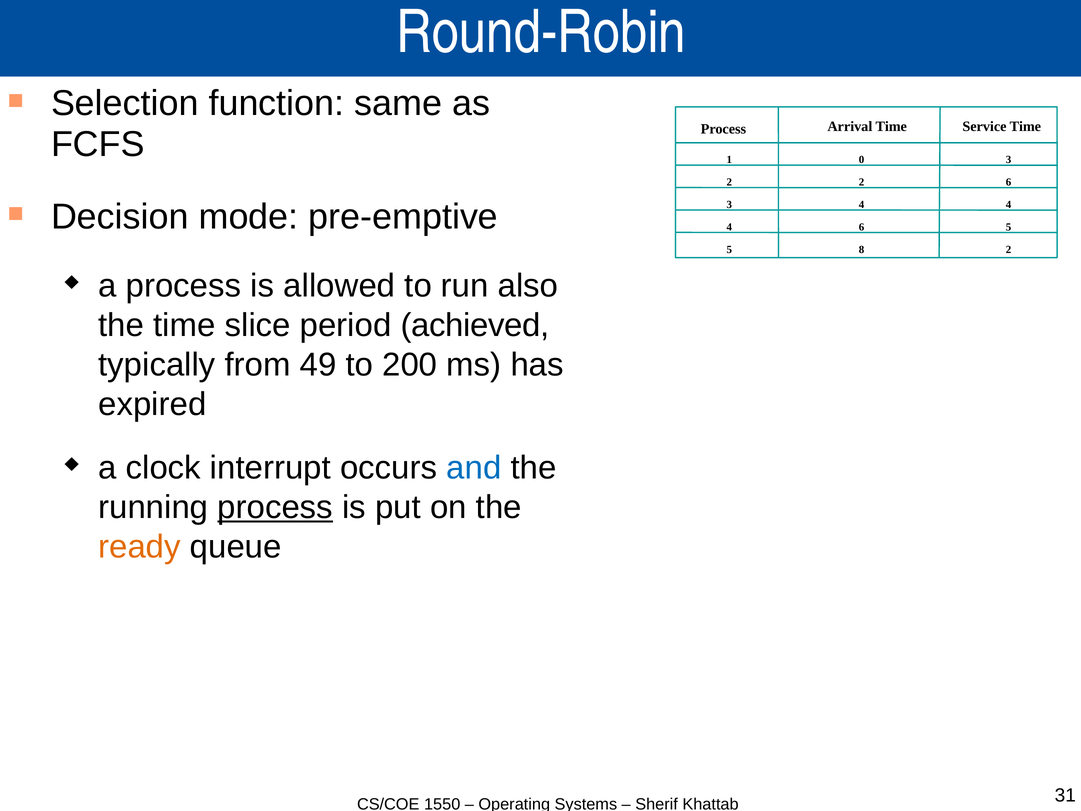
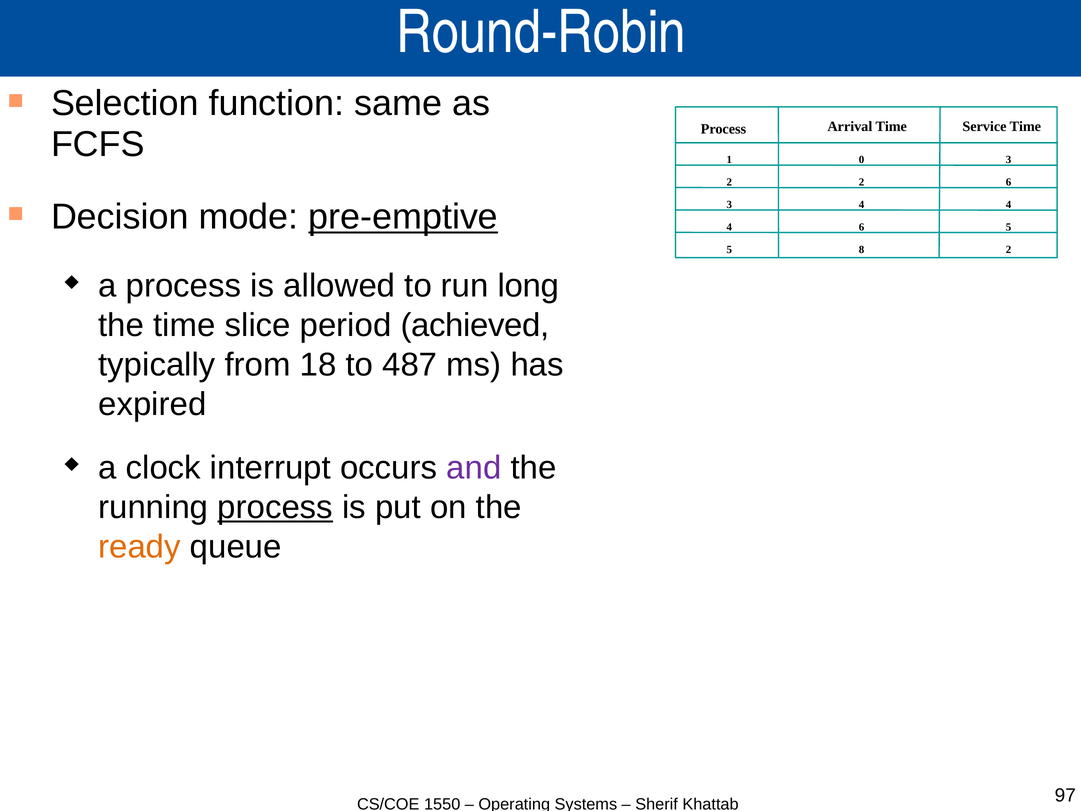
pre-emptive underline: none -> present (403, 217)
also: also -> long (528, 286)
49: 49 -> 18 (318, 365)
200: 200 -> 487 (410, 365)
and colour: blue -> purple (474, 468)
31: 31 -> 97 (1065, 795)
